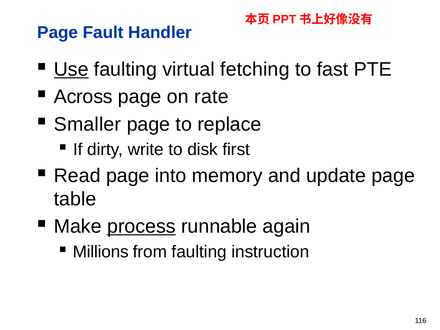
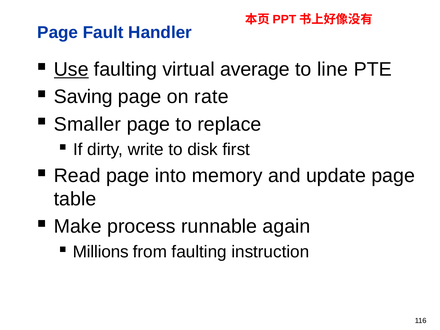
fetching: fetching -> average (255, 69)
fast: fast -> line (333, 69)
Across: Across -> Saving (83, 97)
process underline: present -> none (141, 226)
